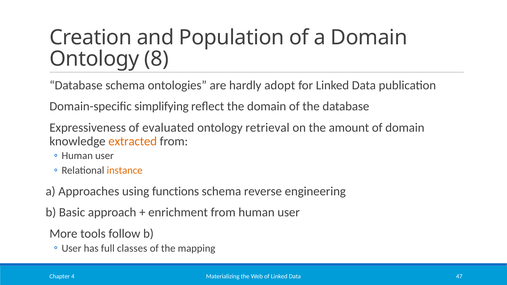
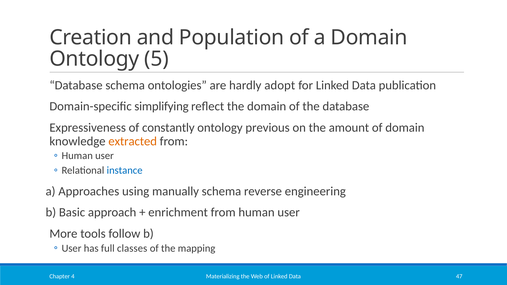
8: 8 -> 5 (156, 59)
evaluated: evaluated -> constantly (168, 128)
retrieval: retrieval -> previous (268, 128)
instance colour: orange -> blue (125, 171)
functions: functions -> manually (176, 192)
